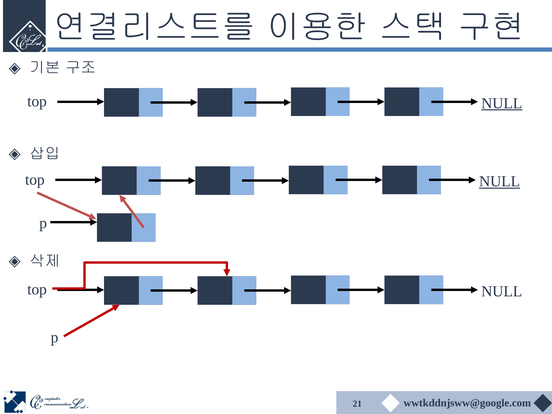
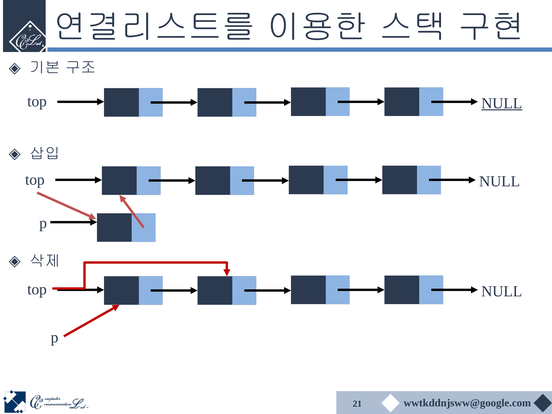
NULL underline: present -> none (500, 182)
